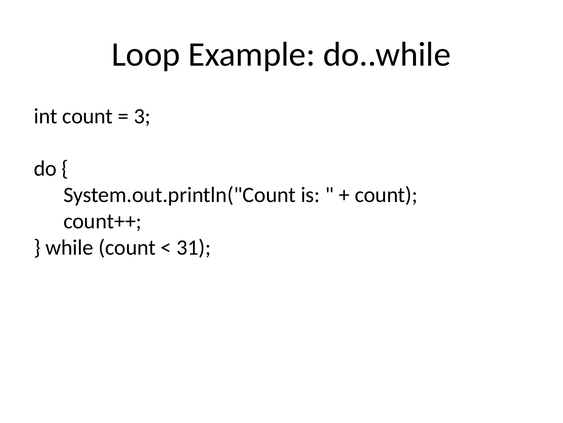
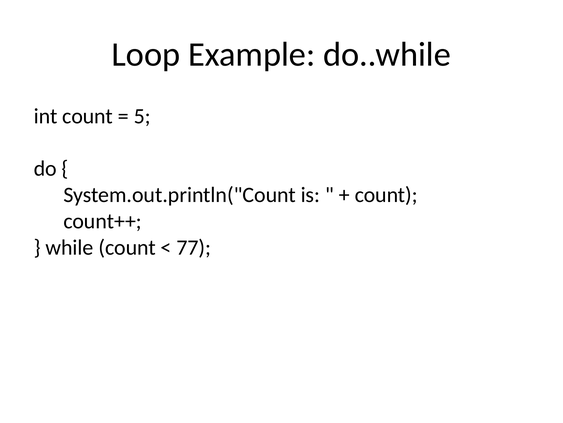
3: 3 -> 5 (142, 116)
31: 31 -> 77 (194, 247)
